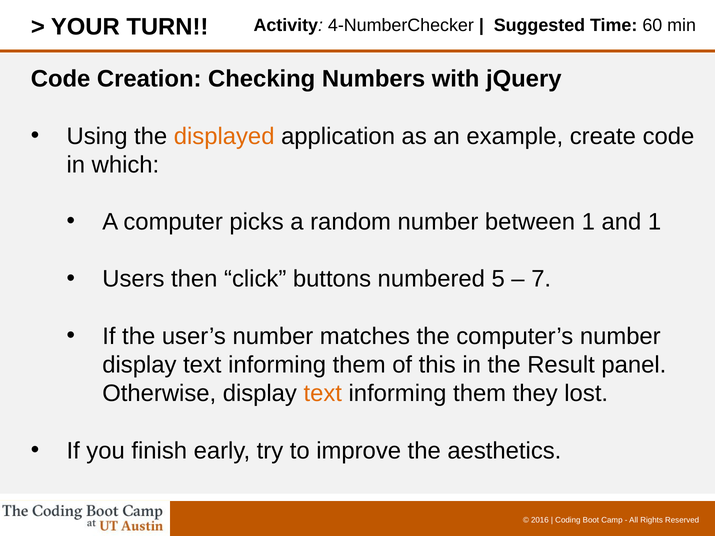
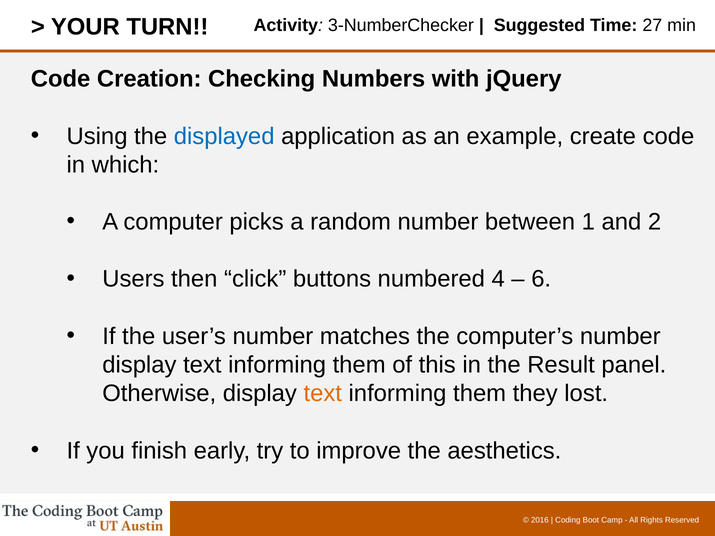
4-NumberChecker: 4-NumberChecker -> 3-NumberChecker (401, 25)
60: 60 -> 27 (652, 25)
displayed colour: orange -> blue (224, 136)
and 1: 1 -> 2 (655, 222)
5: 5 -> 4 (498, 279)
7: 7 -> 6 (541, 279)
